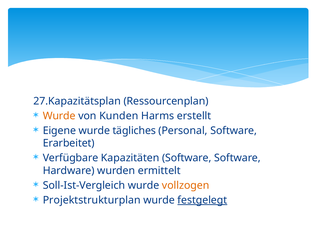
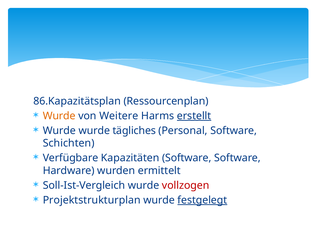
27.Kapazitätsplan: 27.Kapazitätsplan -> 86.Kapazitätsplan (77, 101)
Kunden: Kunden -> Weitere (119, 116)
erstellt underline: none -> present (194, 116)
Eigene: Eigene -> Wurde (59, 131)
Erarbeitet: Erarbeitet -> Schichten (69, 143)
vollzogen colour: orange -> red (186, 185)
